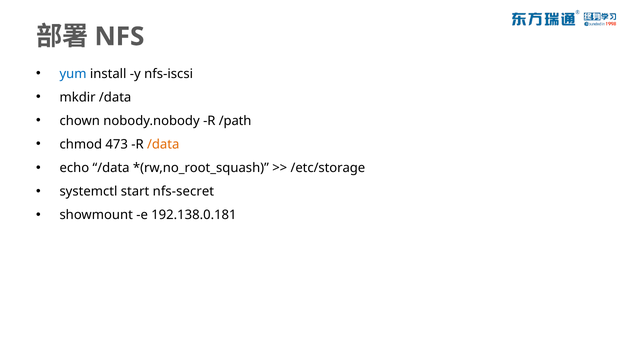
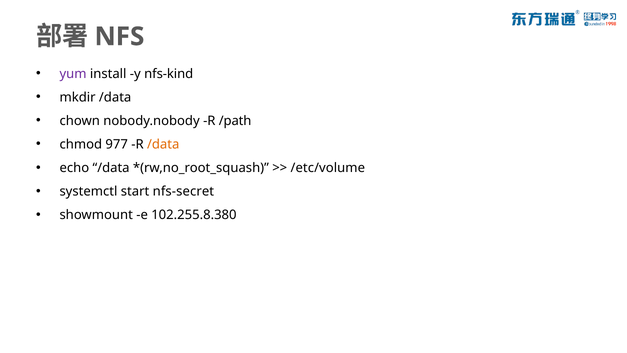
yum colour: blue -> purple (73, 74)
nfs-iscsi: nfs-iscsi -> nfs-kind (169, 74)
473: 473 -> 977 (117, 144)
/etc/storage: /etc/storage -> /etc/volume (328, 168)
192.138.0.181: 192.138.0.181 -> 102.255.8.380 (194, 215)
